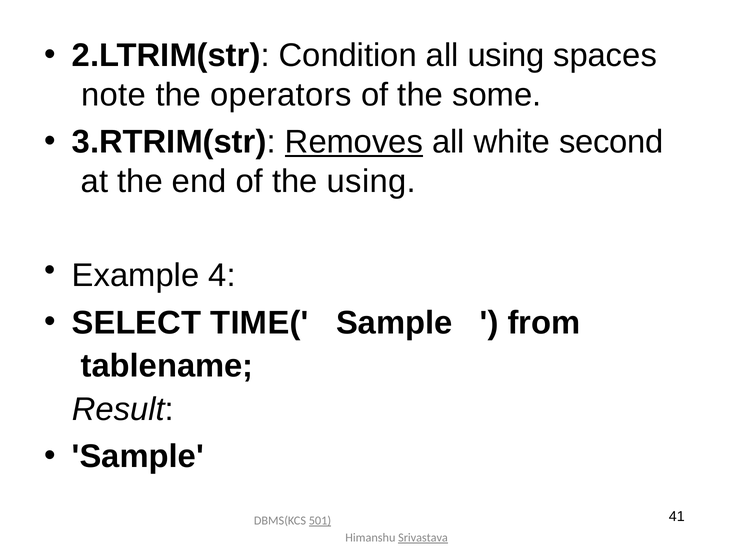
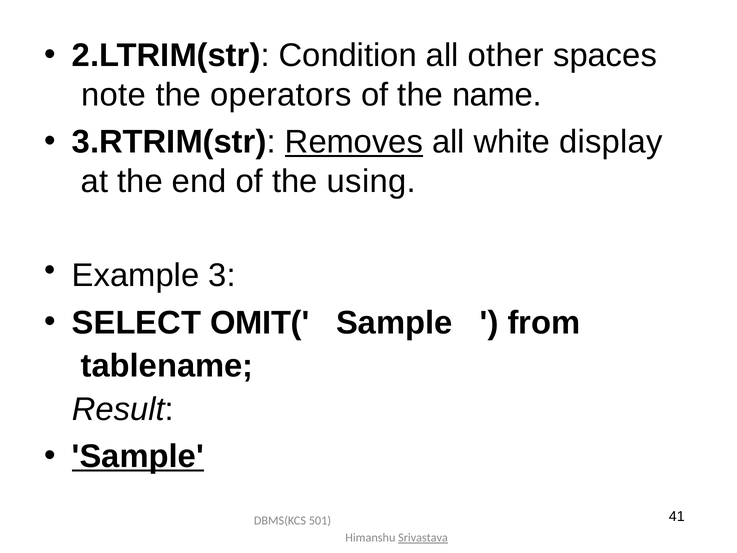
all using: using -> other (506, 55)
some: some -> name (497, 95)
second: second -> display (611, 142)
4: 4 -> 3 (222, 276)
TIME(: TIME( -> OMIT( (260, 323)
Sample underline: none -> present (138, 456)
501 underline: present -> none (320, 520)
